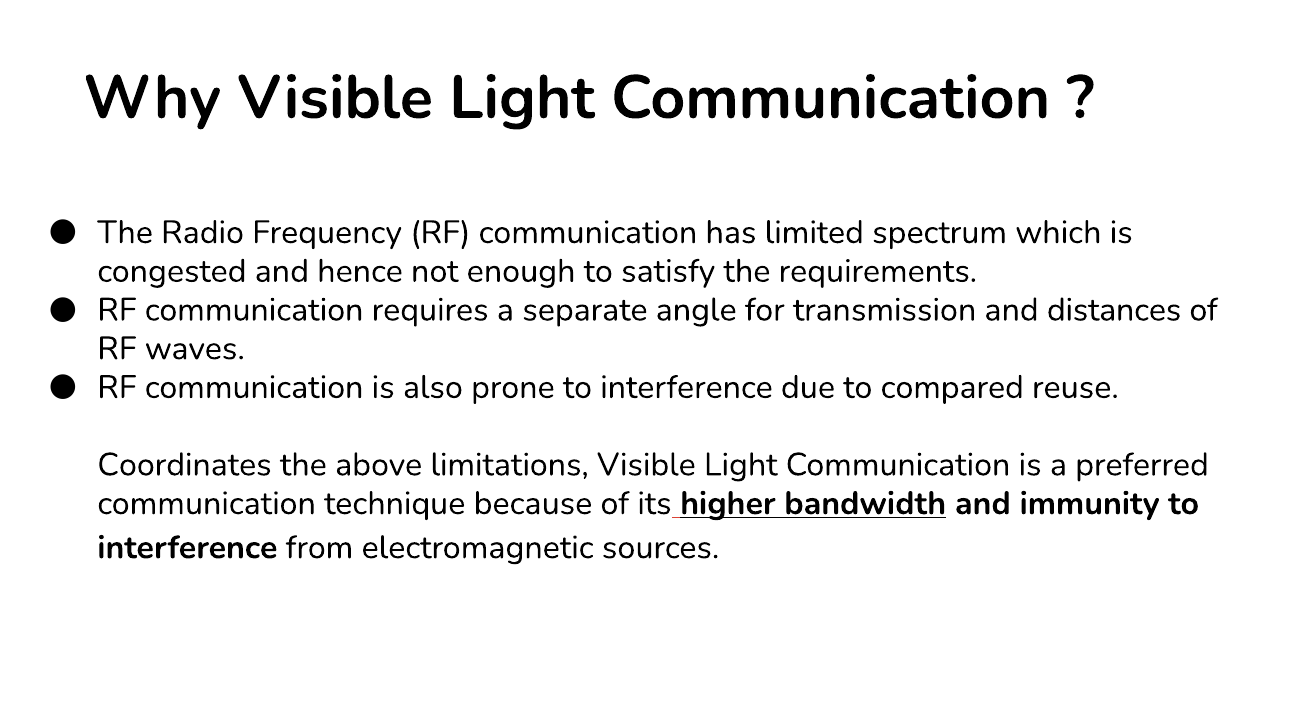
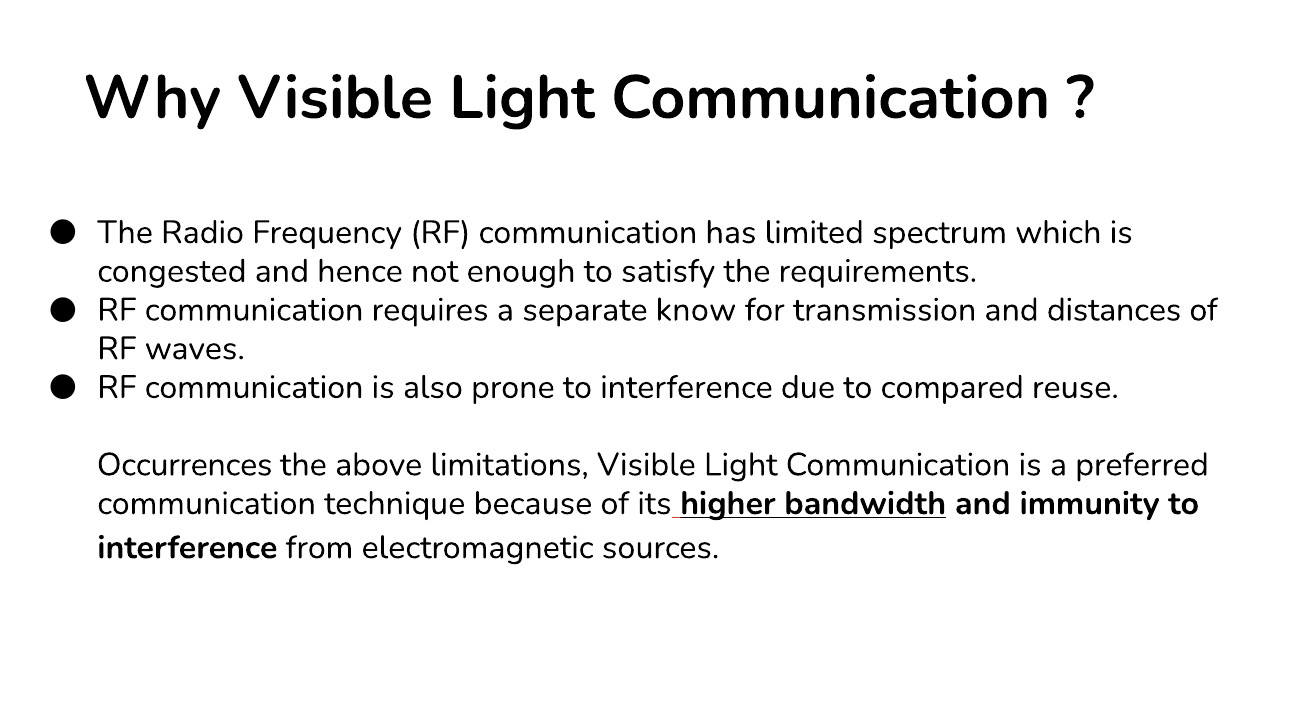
angle: angle -> know (696, 310)
Coordinates: Coordinates -> Occurrences (185, 464)
